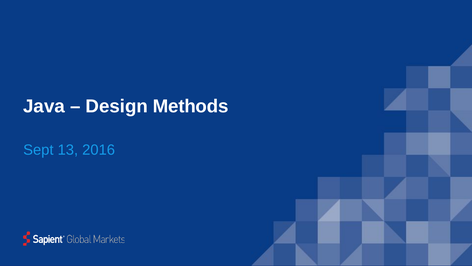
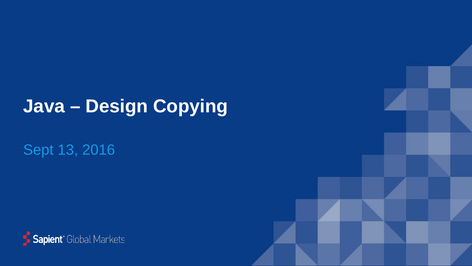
Methods: Methods -> Copying (190, 106)
